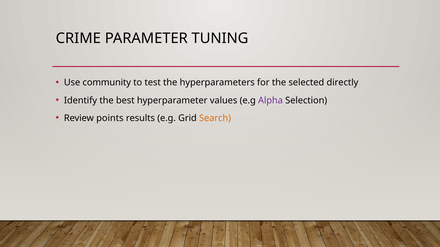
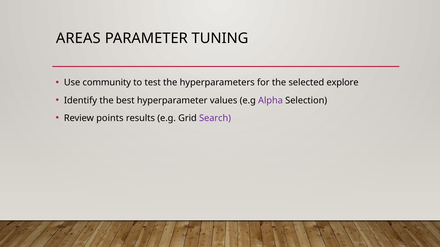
CRIME: CRIME -> AREAS (78, 39)
directly: directly -> explore (343, 83)
Search colour: orange -> purple (215, 118)
